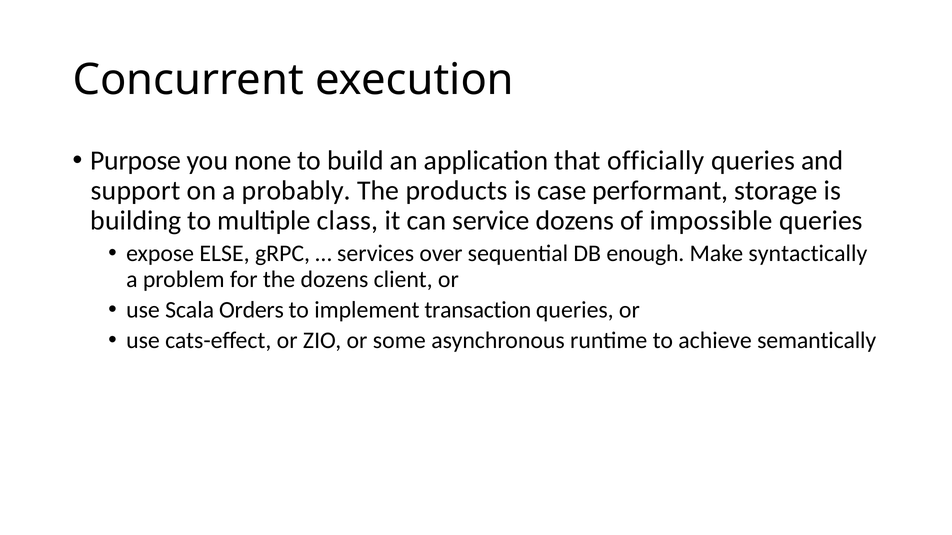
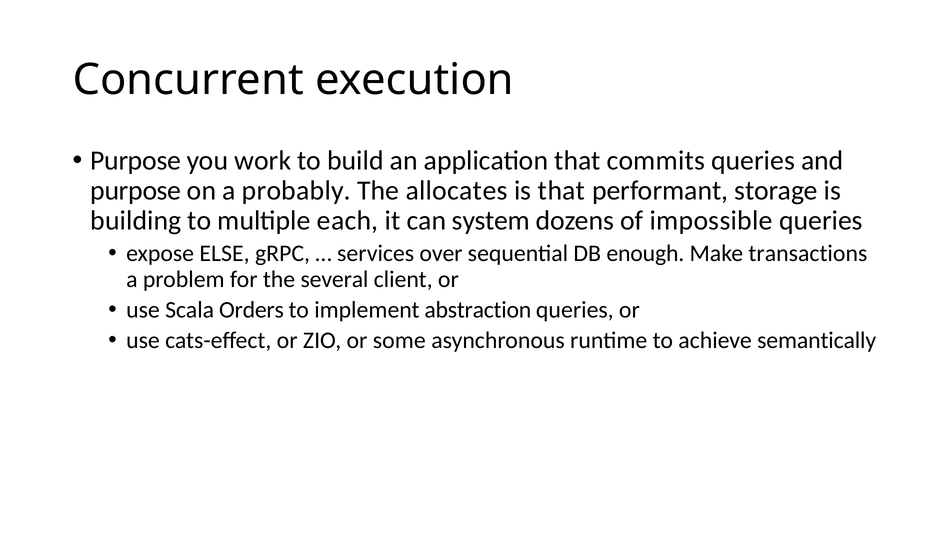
none: none -> work (263, 161)
officially: officially -> commits (656, 161)
support: support -> purpose (136, 191)
products: products -> allocates (457, 191)
is case: case -> that (562, 191)
class: class -> each (348, 221)
service: service -> system (491, 221)
syntactically: syntactically -> transactions (808, 254)
the dozens: dozens -> several (335, 279)
transaction: transaction -> abstraction (478, 310)
